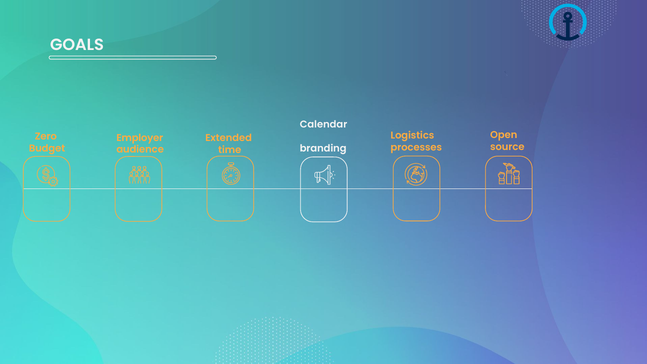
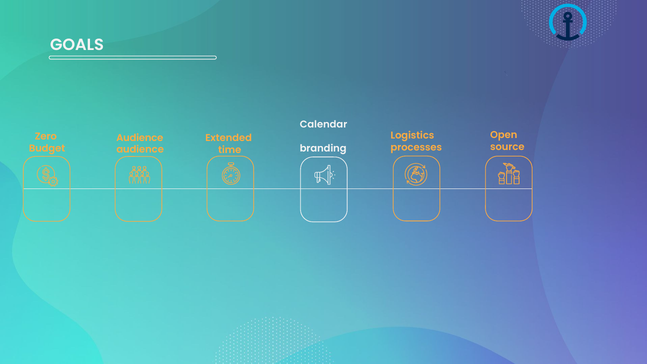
Employer: Employer -> Audience (140, 138)
